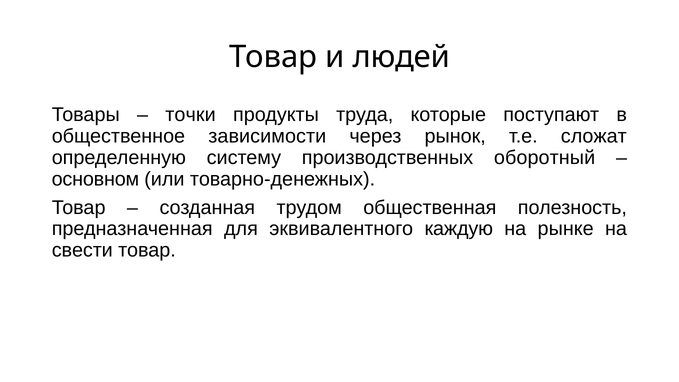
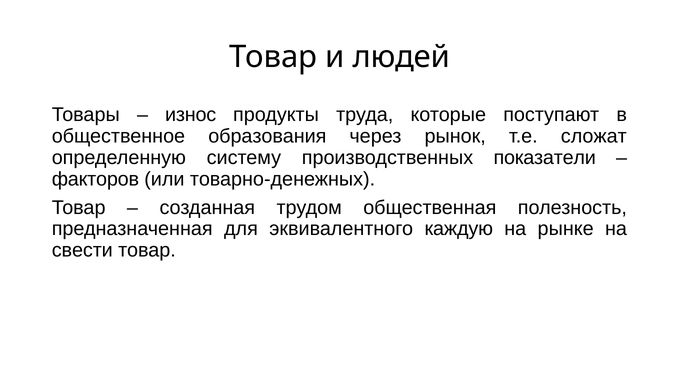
точки: точки -> износ (191, 115)
зависимости: зависимости -> образования (267, 136)
оборотный: оборотный -> показатели (545, 158)
основном: основном -> факторов (95, 179)
